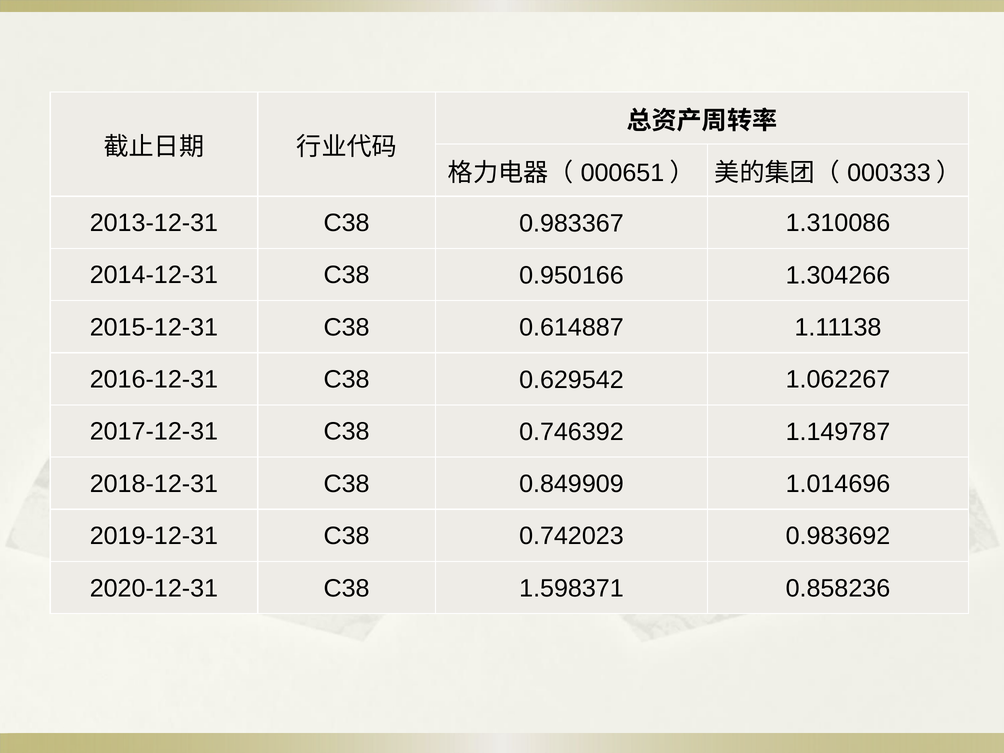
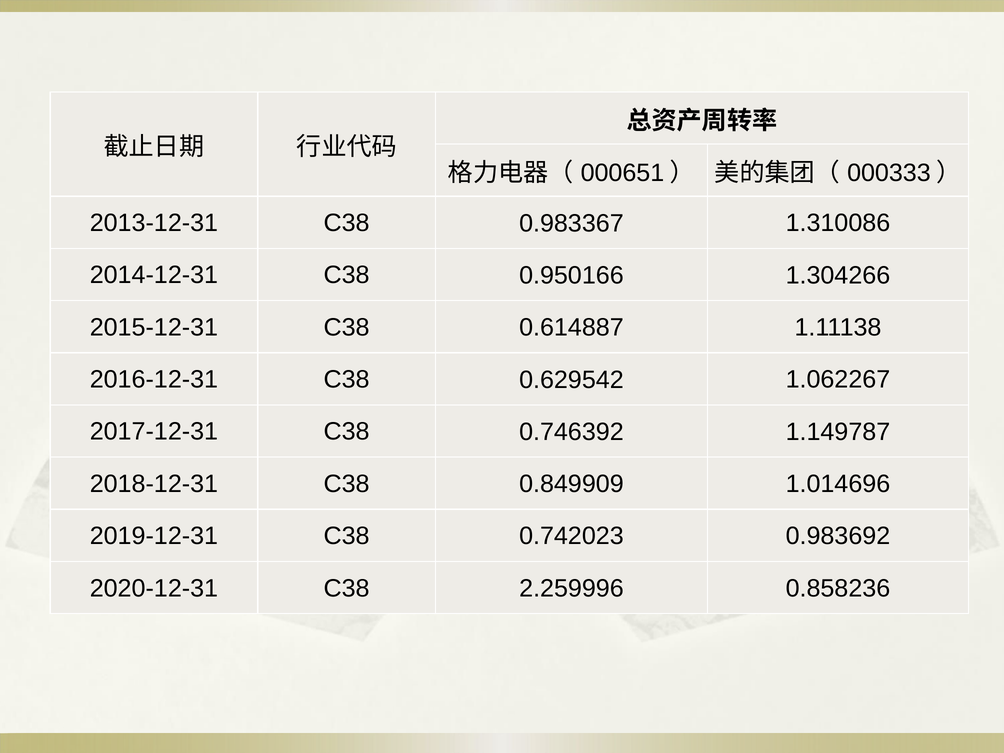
1.598371: 1.598371 -> 2.259996 (571, 588)
